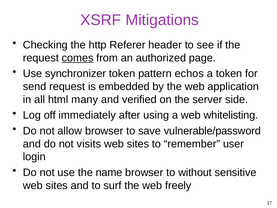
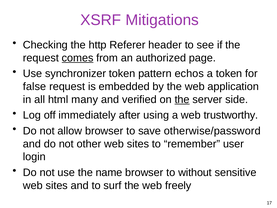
send: send -> false (35, 86)
the underline: none -> present (182, 99)
whitelisting: whitelisting -> trustworthy (231, 115)
vulnerable/password: vulnerable/password -> otherwise/password (212, 131)
visits: visits -> other (89, 144)
